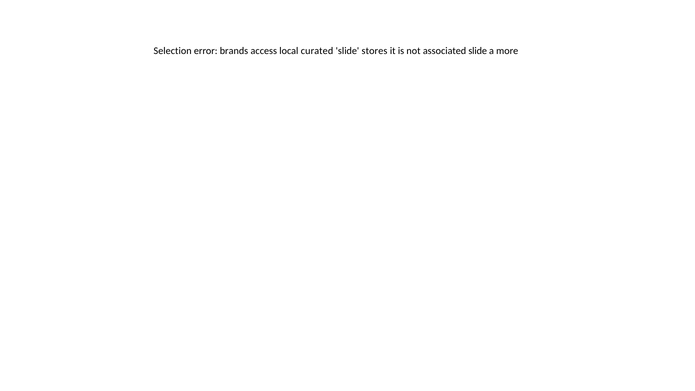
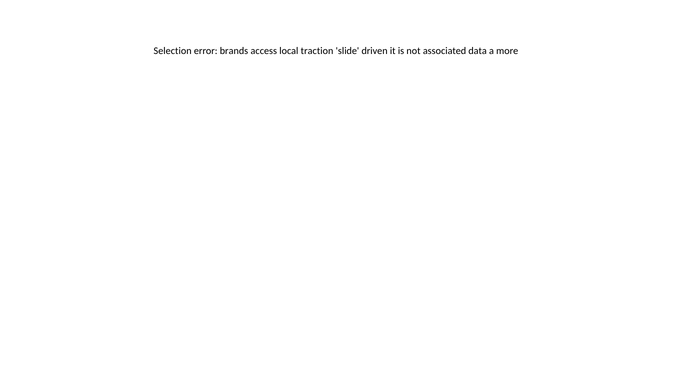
curated: curated -> traction (317, 51)
stores: stores -> driven (375, 51)
associated slide: slide -> data (478, 51)
